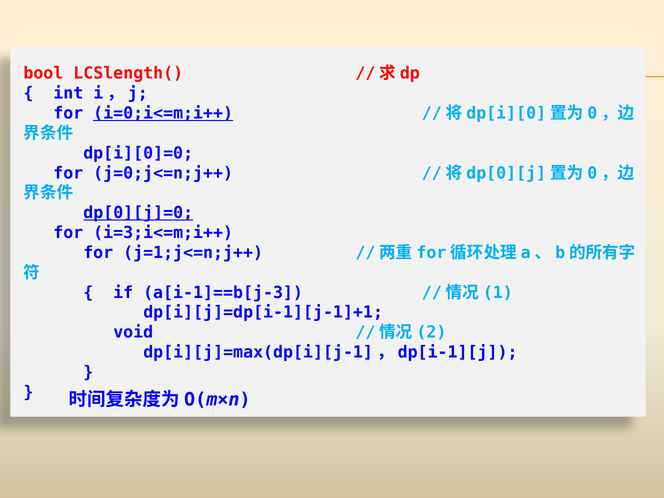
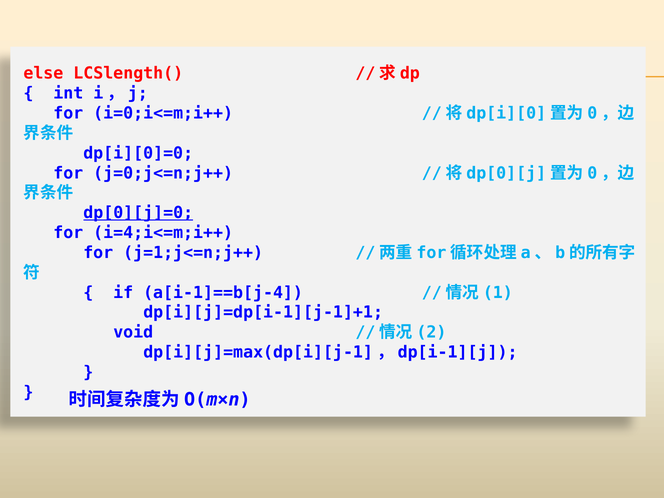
bool: bool -> else (43, 73)
i=0;i<=m;i++ underline: present -> none (163, 113)
i=3;i<=m;i++: i=3;i<=m;i++ -> i=4;i<=m;i++ (163, 233)
a[i-1]==b[j-3: a[i-1]==b[j-3 -> a[i-1]==b[j-4 (223, 293)
